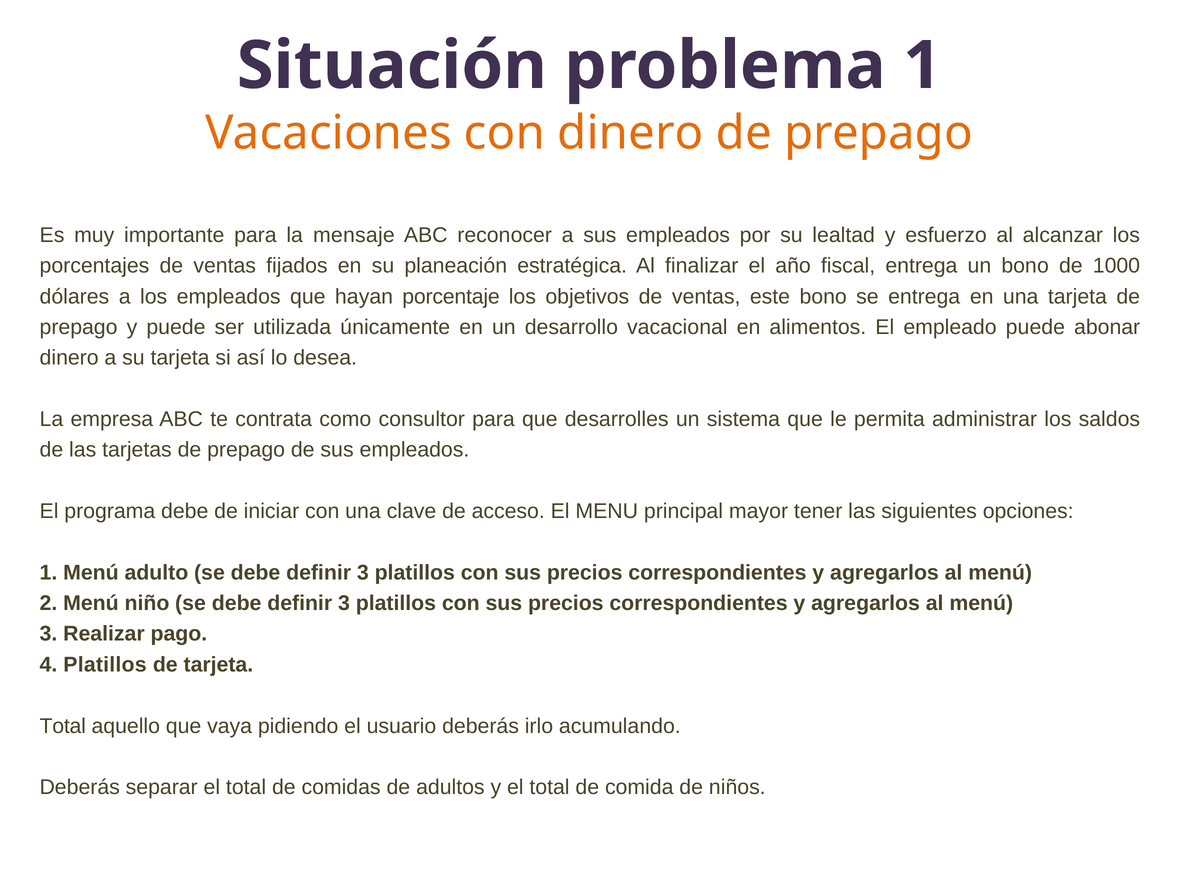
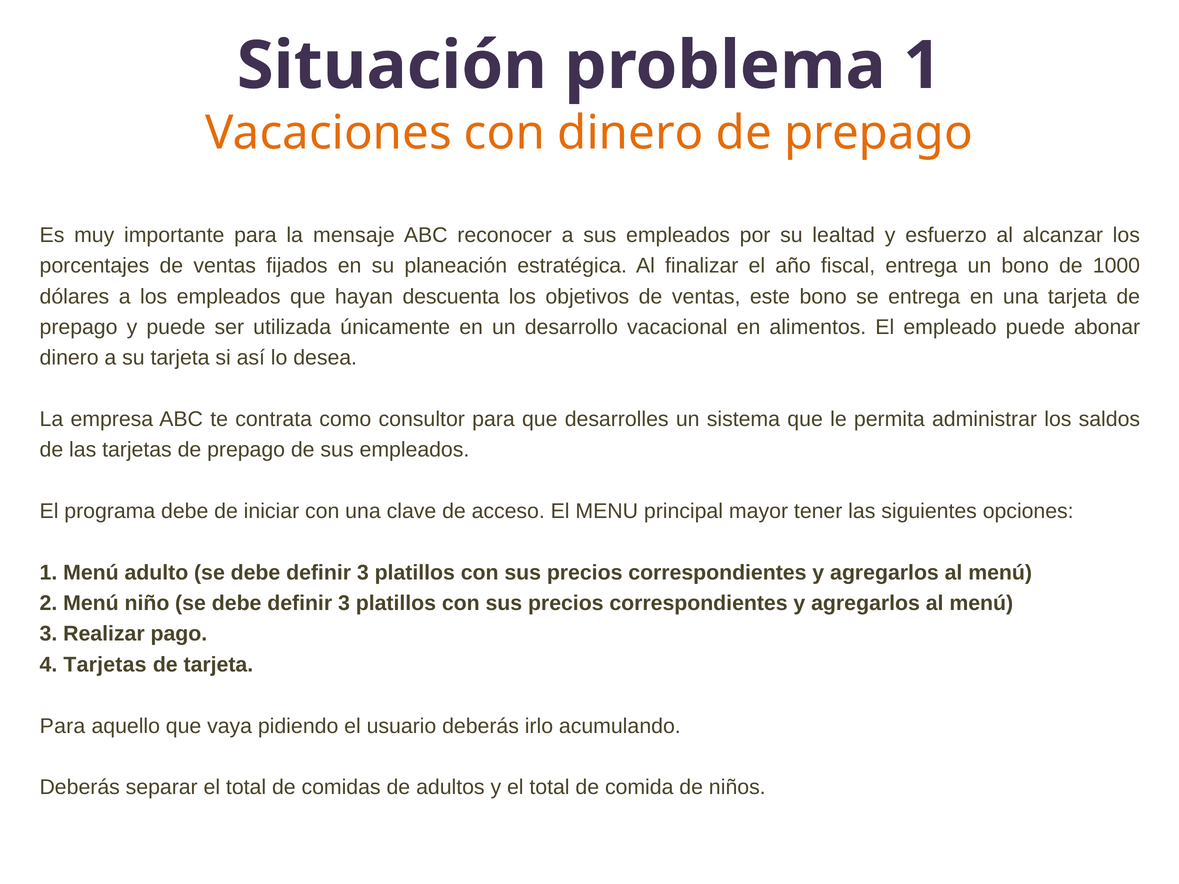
porcentaje: porcentaje -> descuenta (451, 297)
4 Platillos: Platillos -> Tarjetas (105, 665)
Total: Total -> Para (63, 726)
